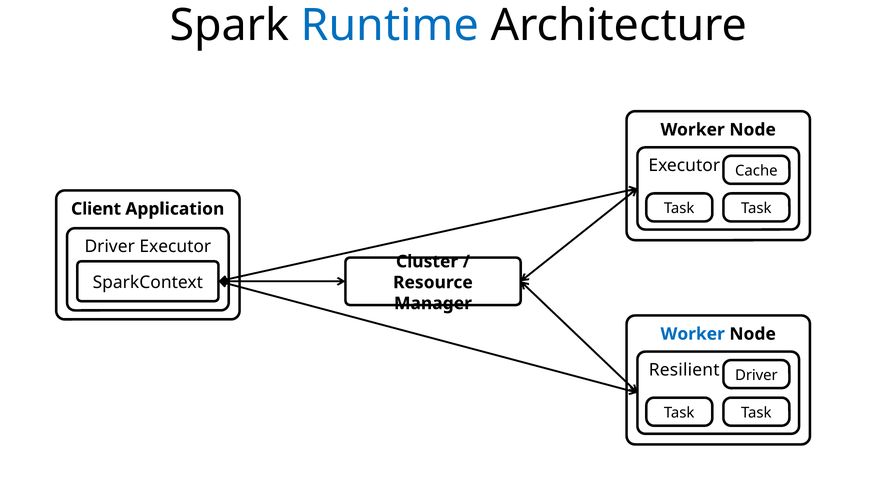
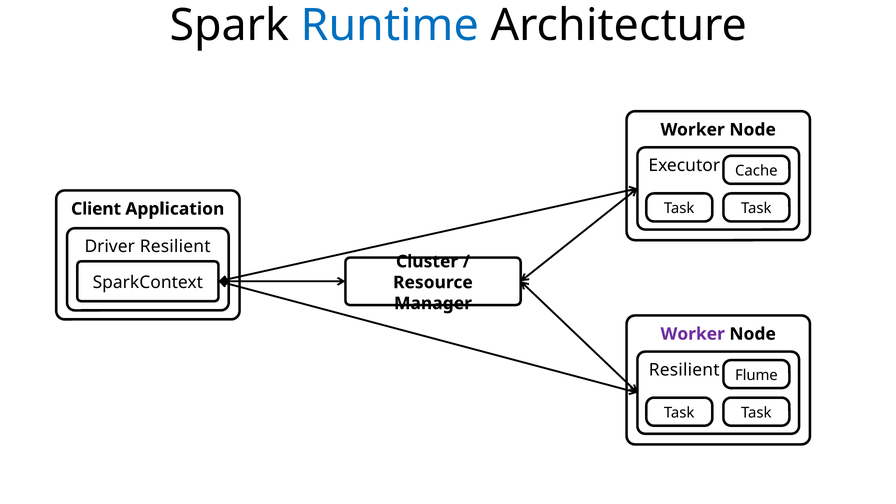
Driver Executor: Executor -> Resilient (175, 247)
Worker colour: blue -> purple (693, 334)
Driver: Driver -> Flume (756, 375)
